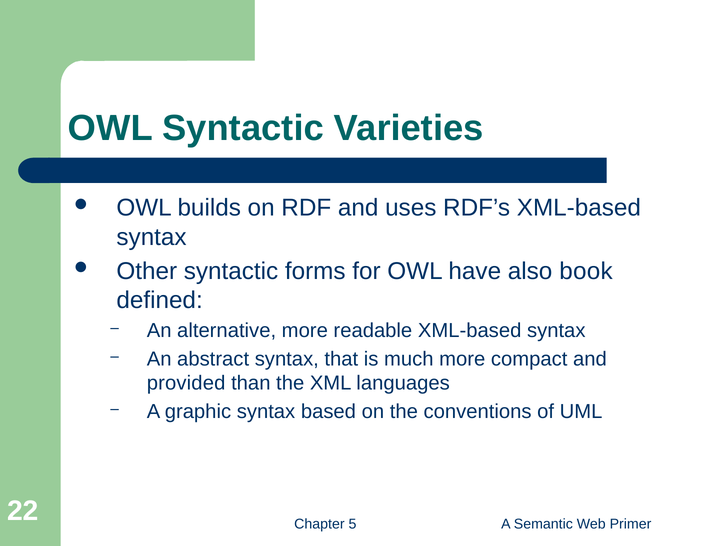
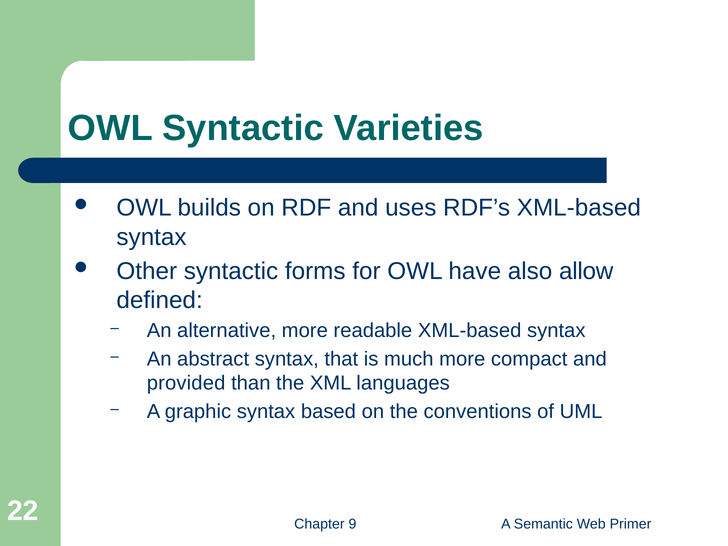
book: book -> allow (586, 271)
5: 5 -> 9 (352, 524)
